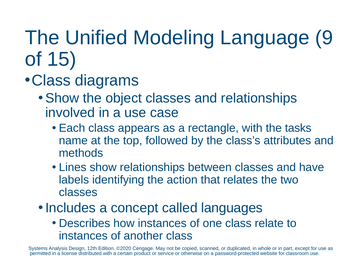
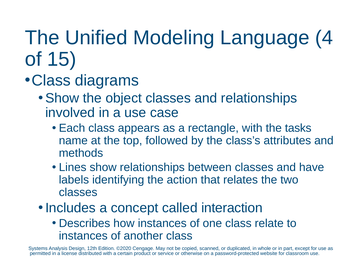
9: 9 -> 4 (324, 38)
languages: languages -> interaction (232, 208)
